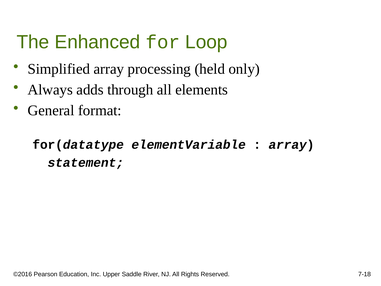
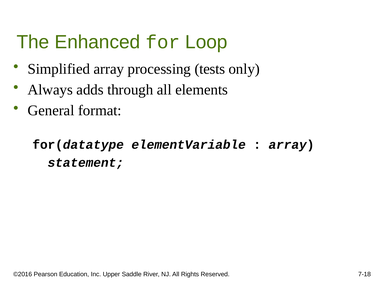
held: held -> tests (210, 69)
